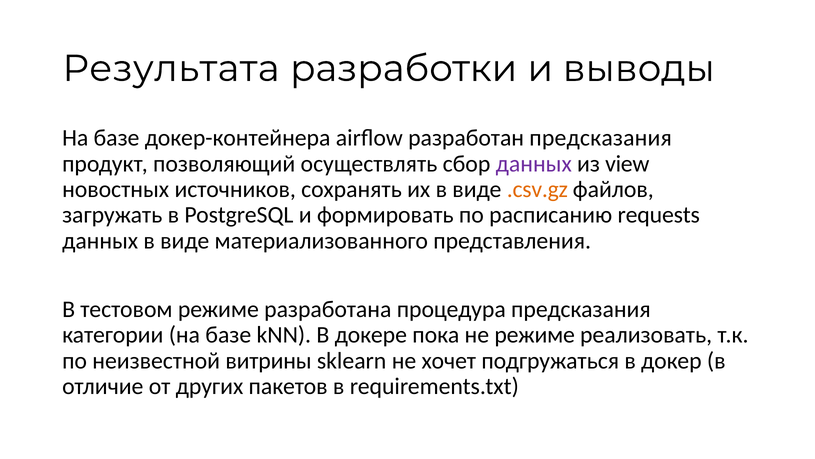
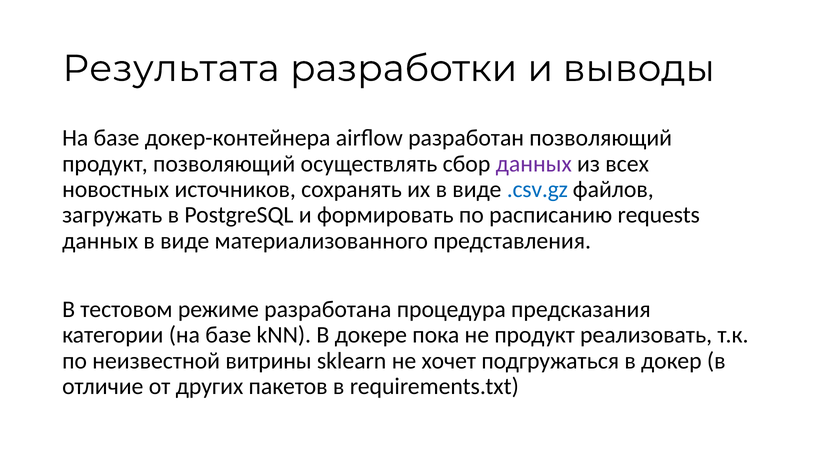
разработан предсказания: предсказания -> позволяющий (601, 138)
view: view -> всех (627, 163)
.csv.gz colour: orange -> blue (537, 189)
не режиме: режиме -> продукт (535, 335)
